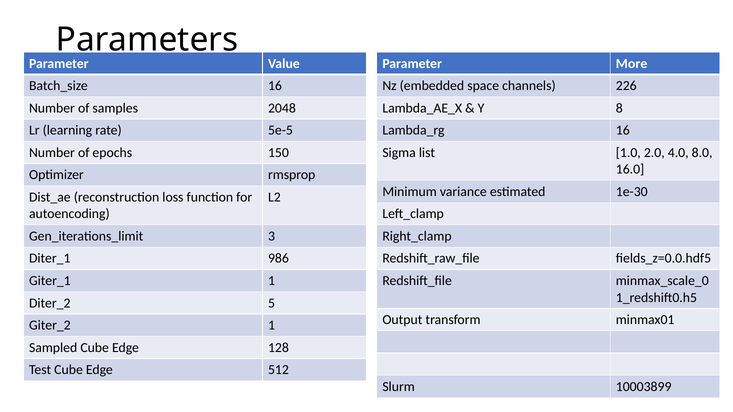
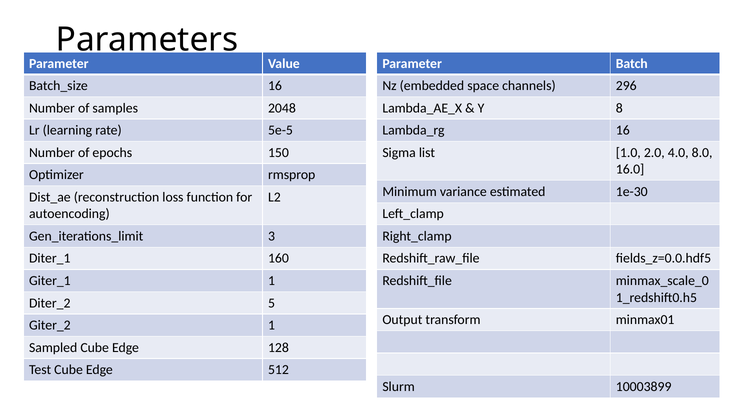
More: More -> Batch (632, 64)
226: 226 -> 296 (626, 86)
986: 986 -> 160 (278, 259)
